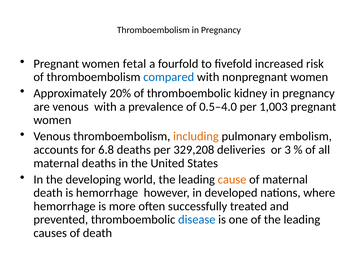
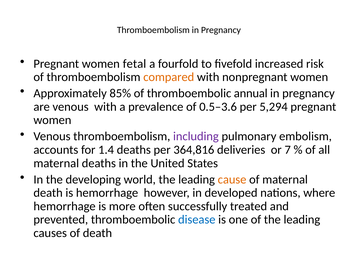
compared colour: blue -> orange (169, 77)
20%: 20% -> 85% (120, 94)
kidney: kidney -> annual (251, 94)
0.5–4.0: 0.5–4.0 -> 0.5–3.6 (218, 107)
1,003: 1,003 -> 5,294 (274, 107)
including colour: orange -> purple (196, 137)
6.8: 6.8 -> 1.4 (106, 150)
329,208: 329,208 -> 364,816 (194, 150)
3: 3 -> 7 (288, 150)
